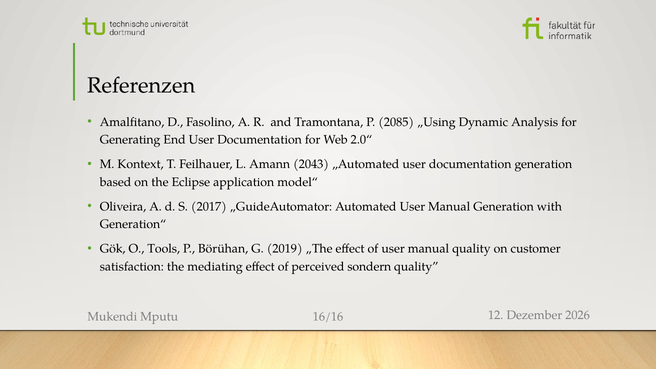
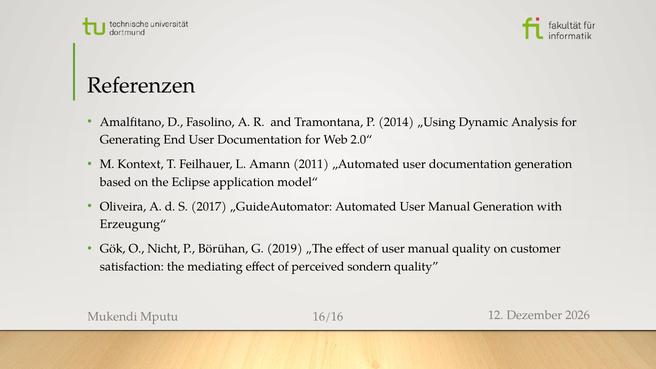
2085: 2085 -> 2014 (396, 122)
2043: 2043 -> 2011 (311, 164)
Generation“: Generation“ -> Erzeugung“ (133, 224)
Tools: Tools -> Nicht (164, 249)
